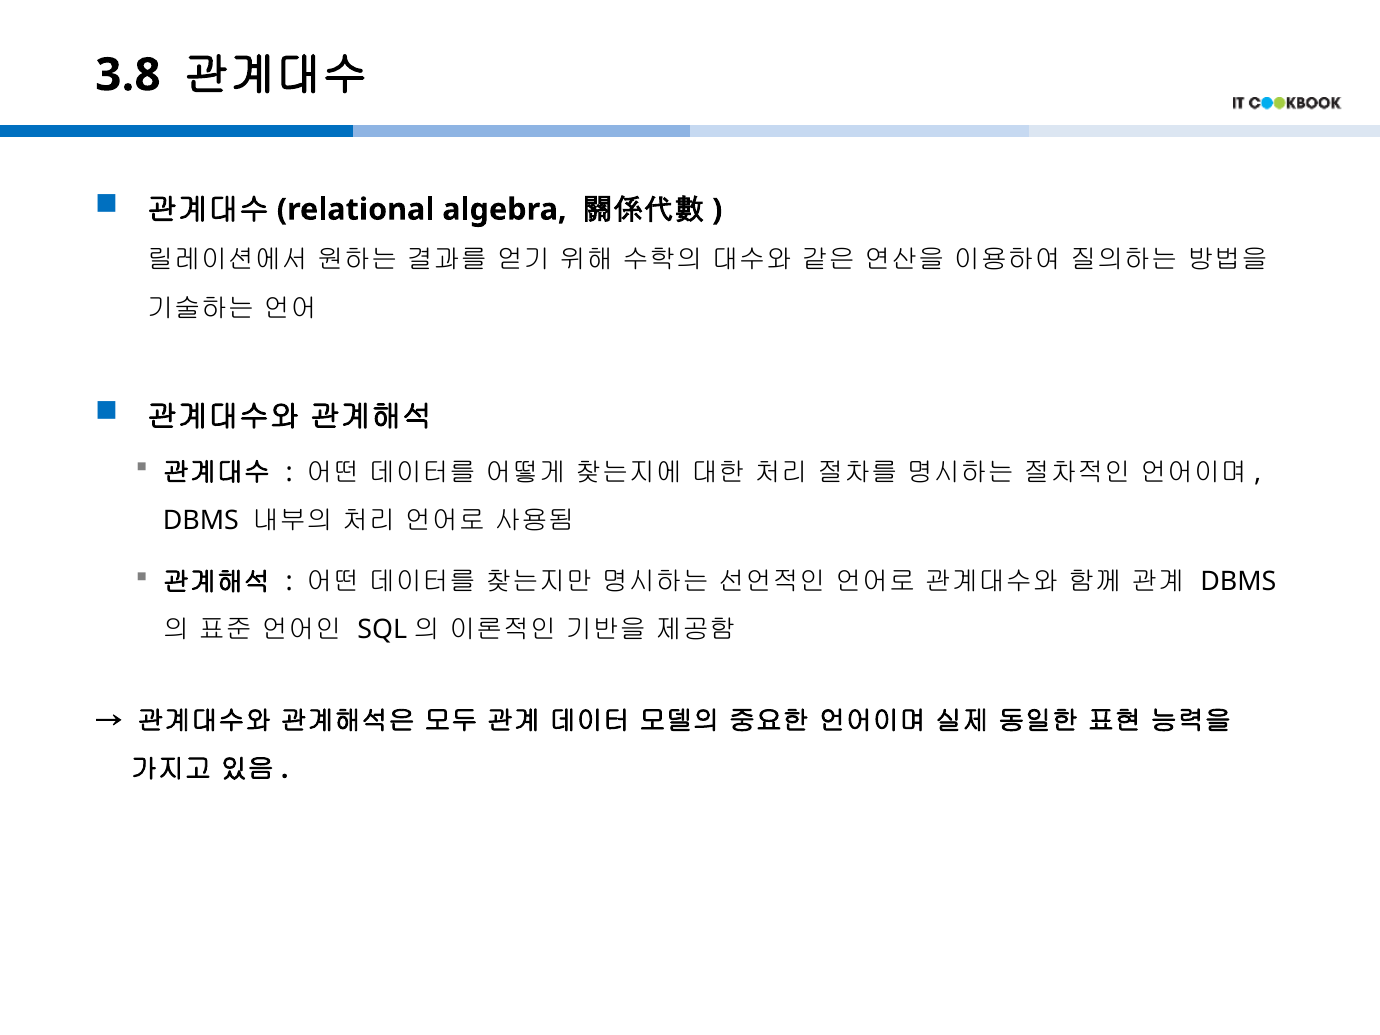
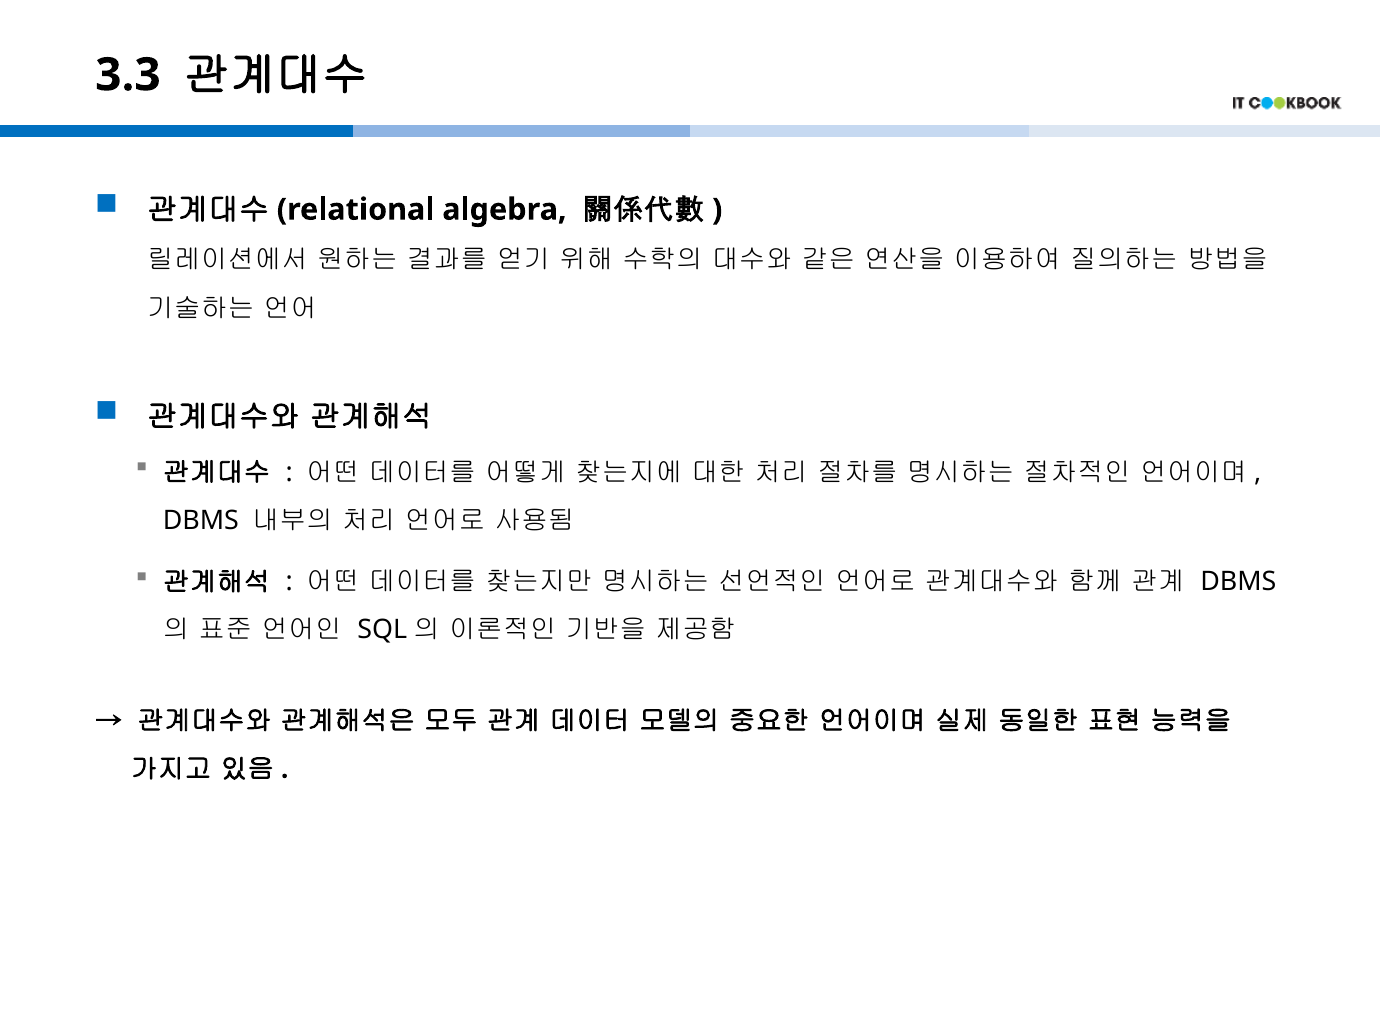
3.8: 3.8 -> 3.3 (128, 75)
